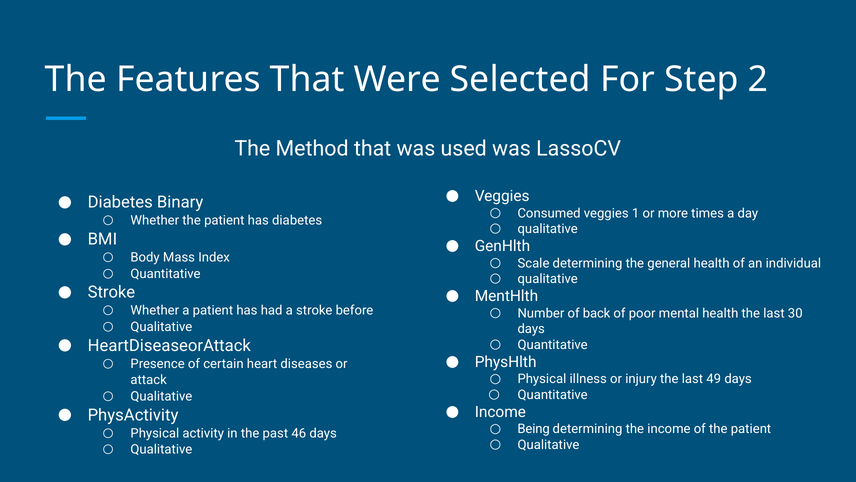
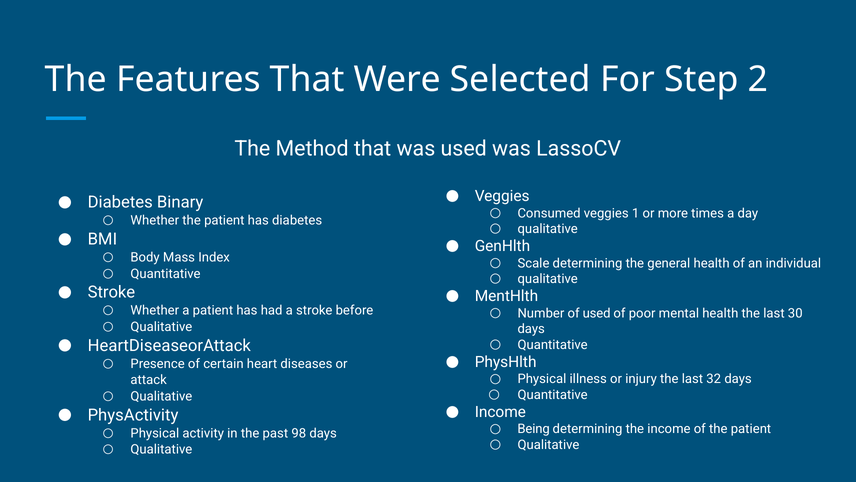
of back: back -> used (597, 313)
49: 49 -> 32 (714, 379)
46: 46 -> 98 (299, 433)
